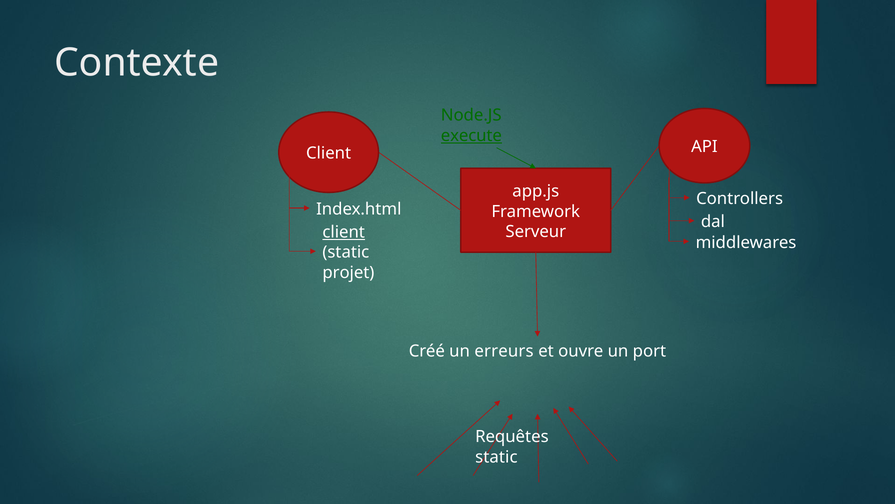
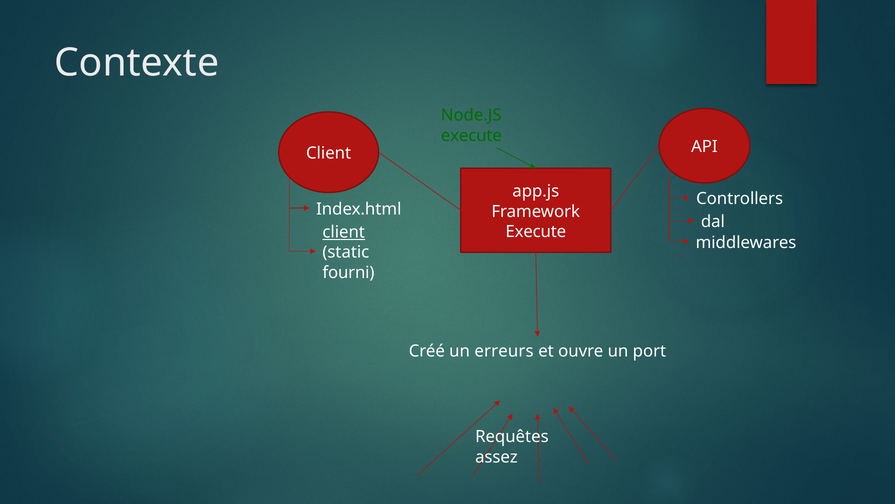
execute underline: present -> none (471, 135)
Serveur: Serveur -> Execute (536, 231)
projet: projet -> fourni (348, 272)
static: static -> assez (496, 457)
